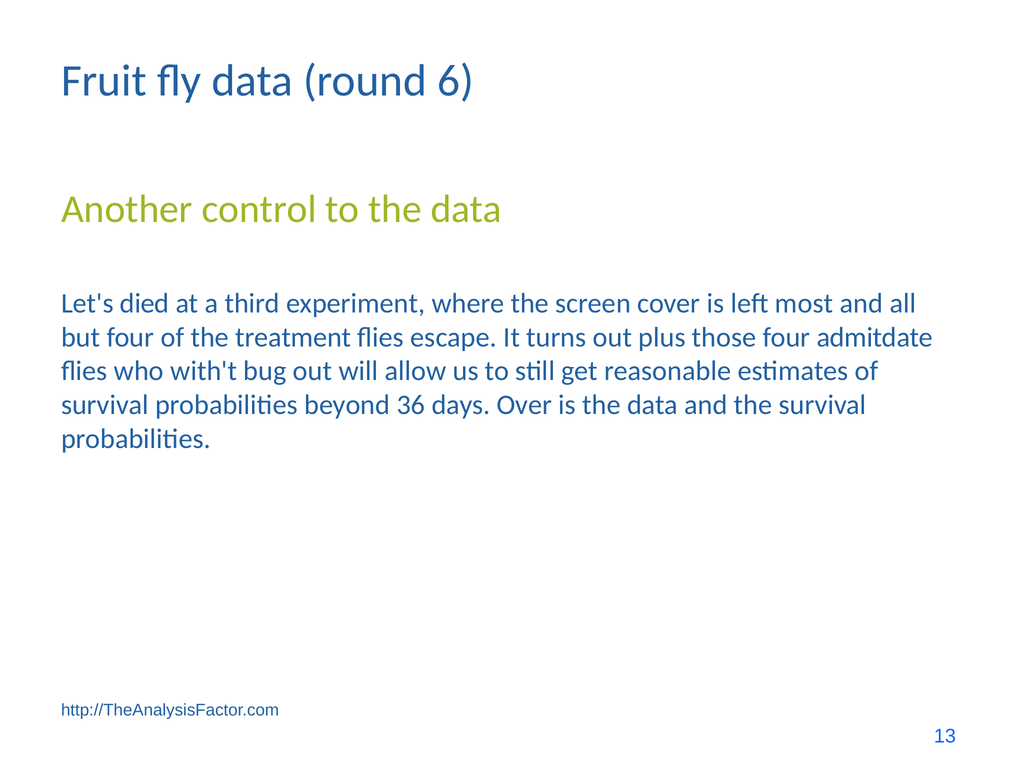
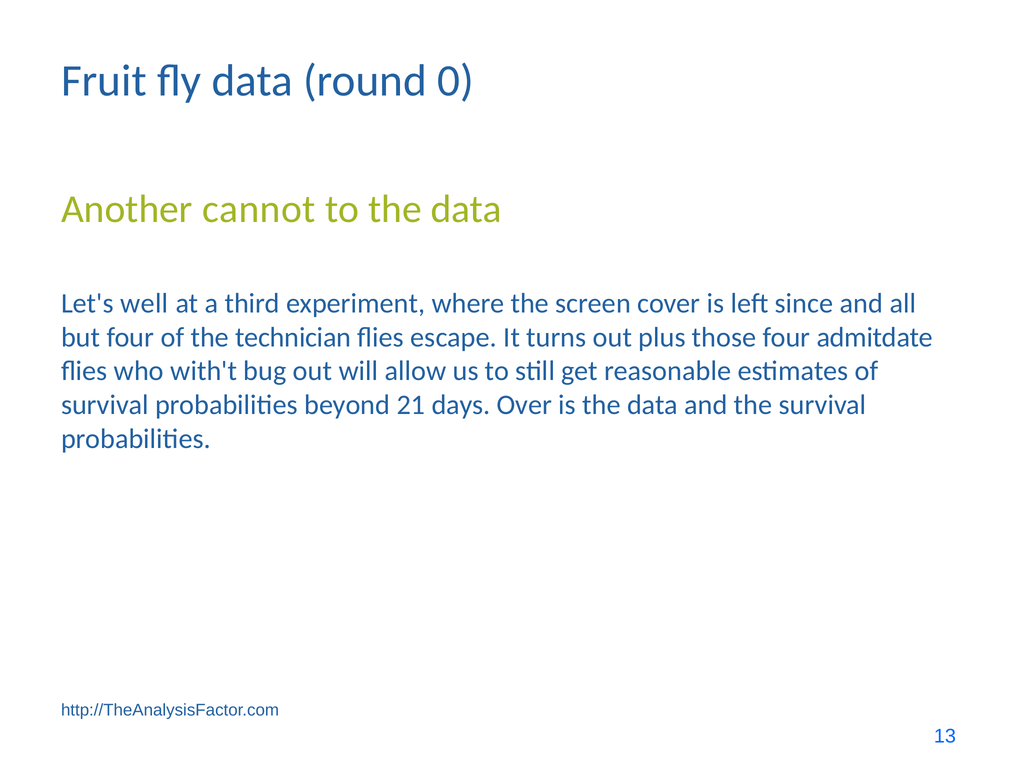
6: 6 -> 0 (455, 81)
control: control -> cannot (259, 210)
died: died -> well (144, 304)
most: most -> since (804, 304)
treatment: treatment -> technician (293, 338)
36: 36 -> 21 (411, 405)
